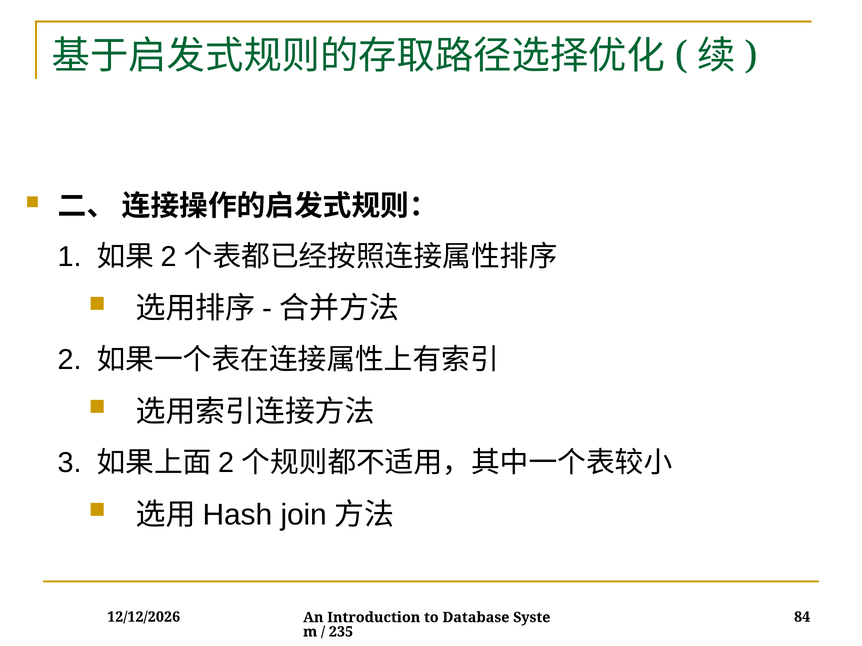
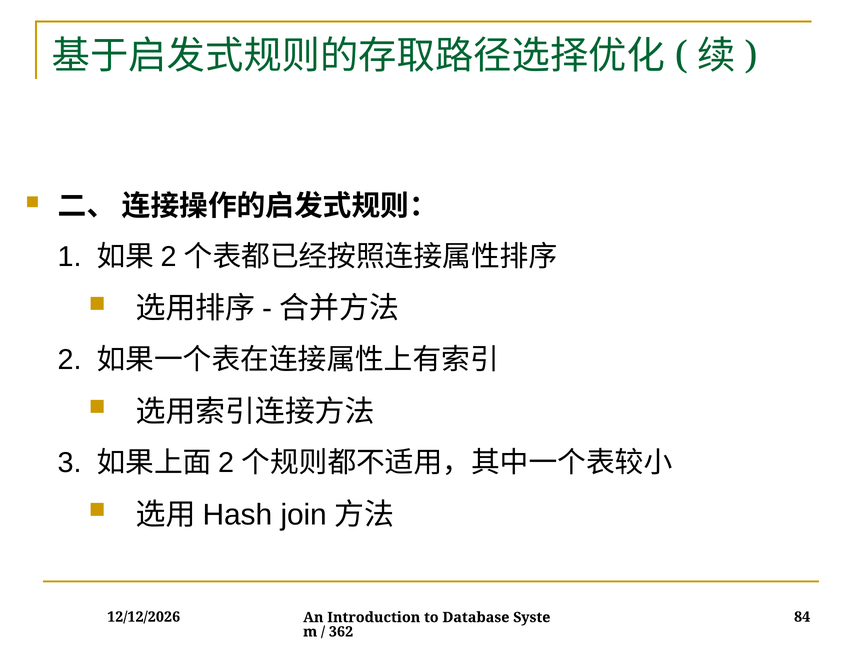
235: 235 -> 362 (341, 632)
